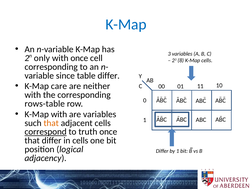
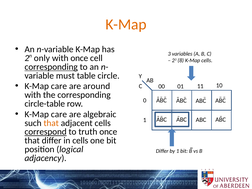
K-Map colour: blue -> orange (126, 24)
corresponding underline: none -> present (51, 67)
since: since -> must (65, 76)
table differ: differ -> circle (109, 76)
neither: neither -> around (97, 86)
rows-table: rows-table -> circle-table (45, 104)
with: with -> care (59, 114)
are variables: variables -> algebraic (100, 114)
